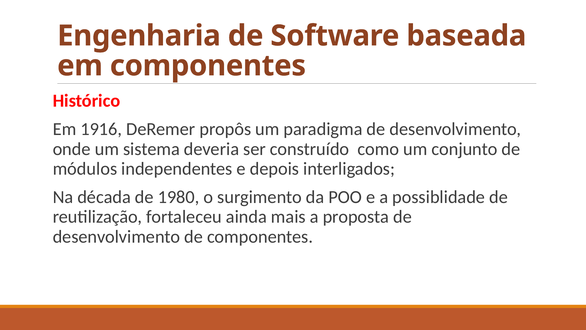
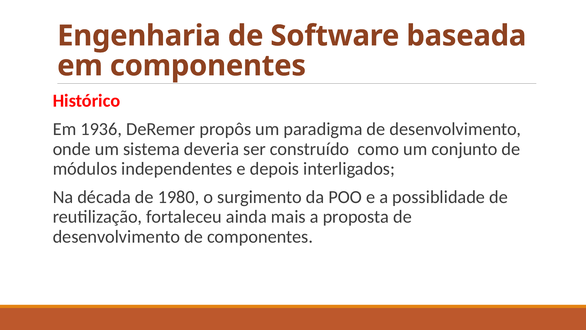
1916: 1916 -> 1936 (101, 129)
